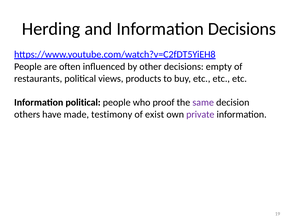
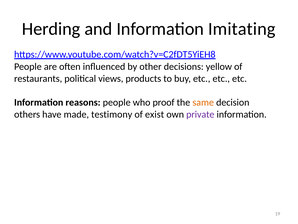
Information Decisions: Decisions -> Imitating (242, 29)
empty: empty -> yellow (219, 66)
Information political: political -> reasons (83, 102)
same colour: purple -> orange (203, 102)
